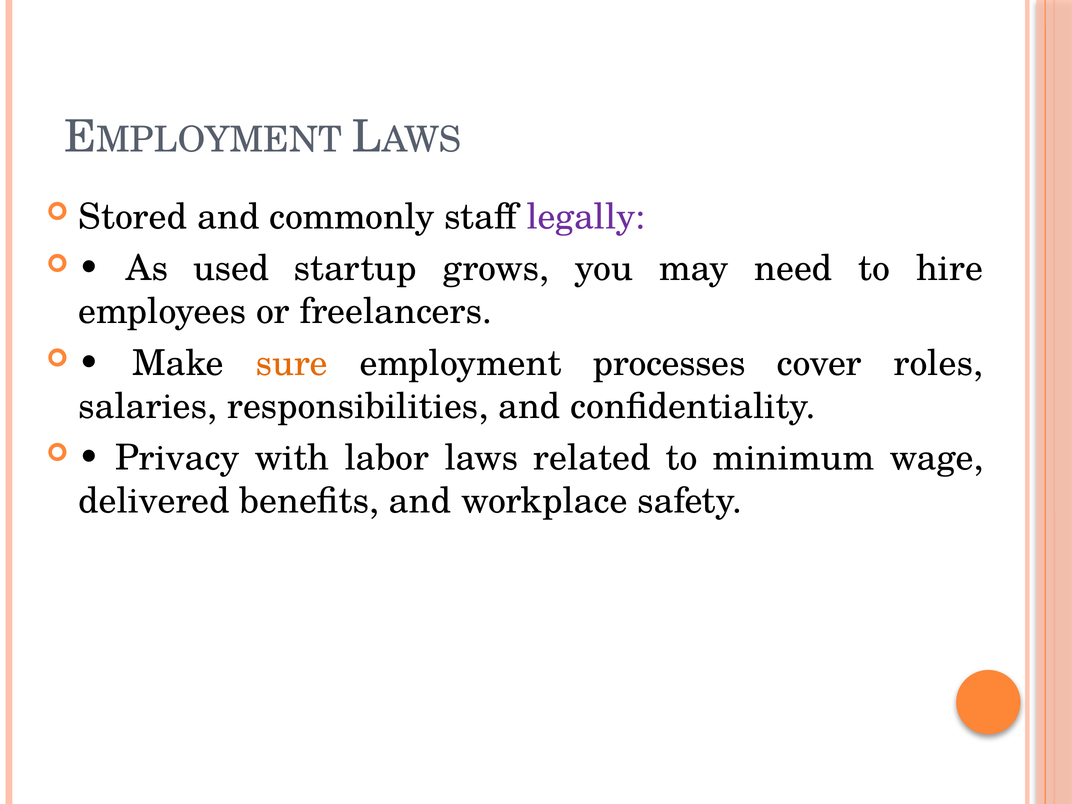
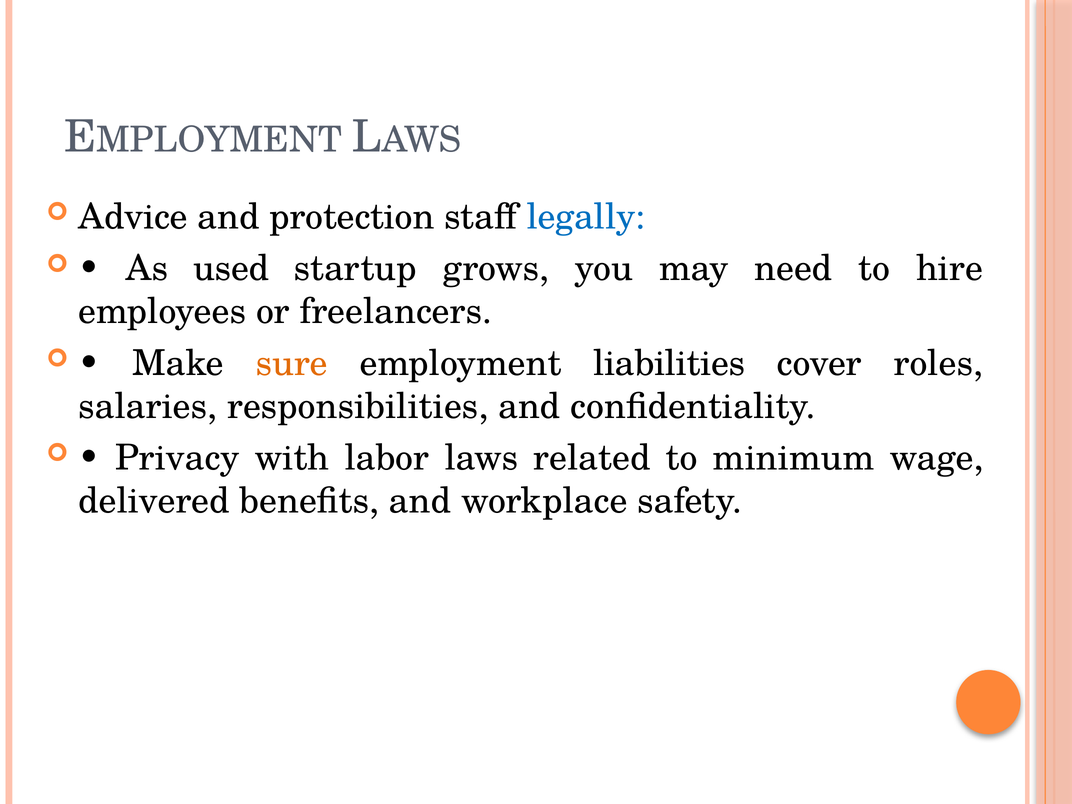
Stored: Stored -> Advice (133, 217)
commonly: commonly -> protection (352, 217)
legally colour: purple -> blue (586, 217)
processes: processes -> liabilities (669, 363)
